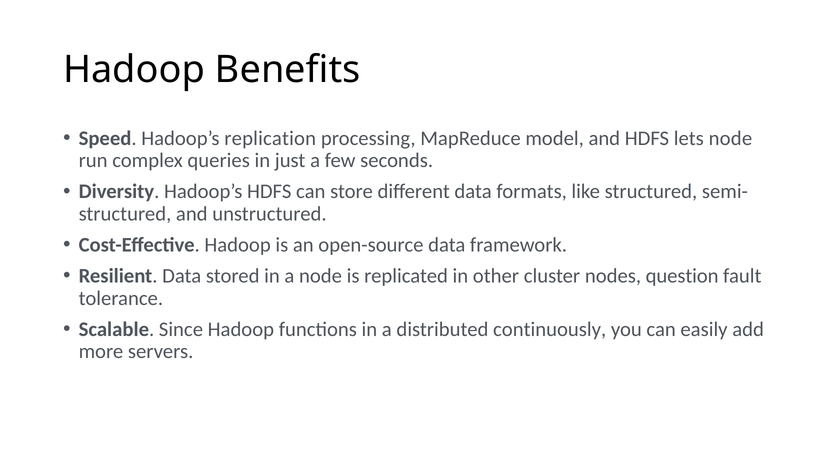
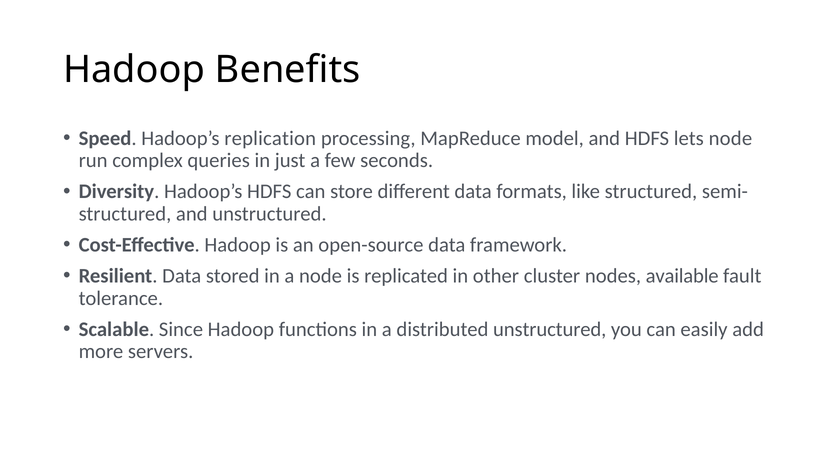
question: question -> available (682, 276)
distributed continuously: continuously -> unstructured (550, 329)
